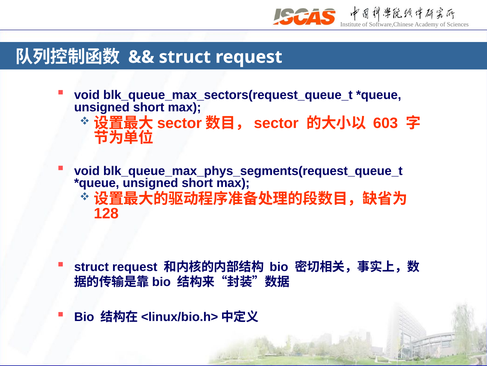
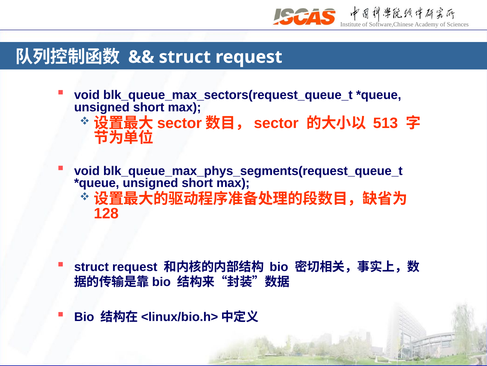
603: 603 -> 513 (386, 123)
